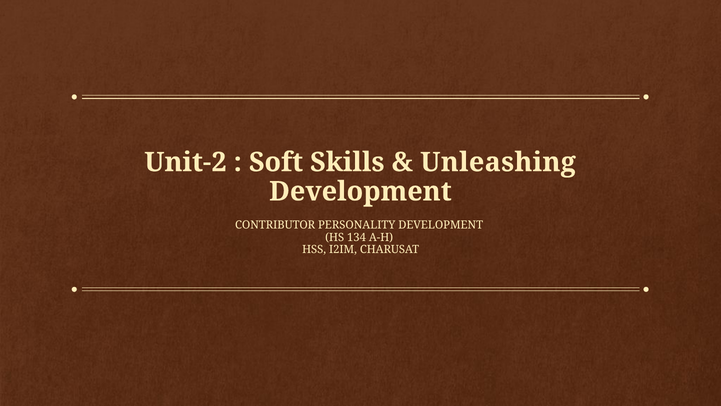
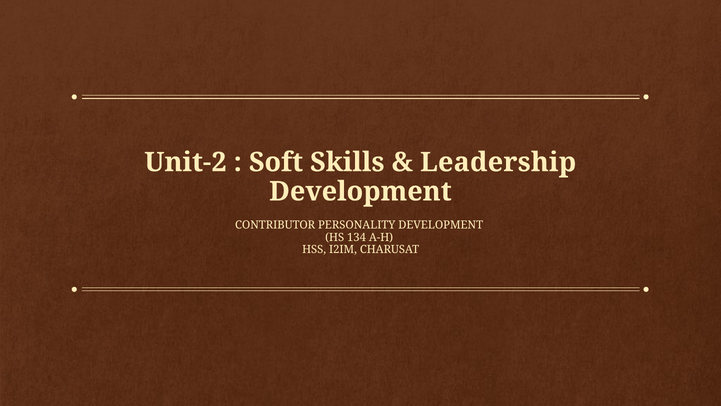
Unleashing: Unleashing -> Leadership (498, 162)
